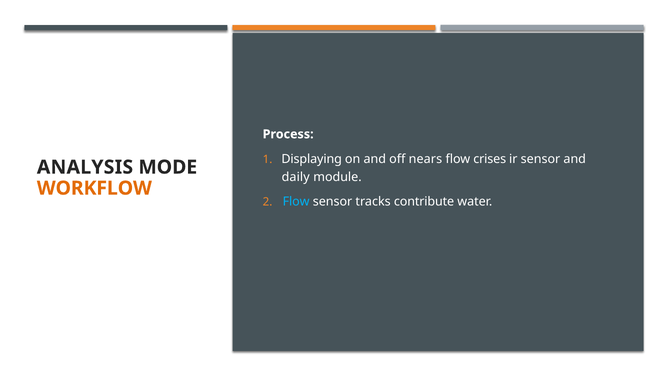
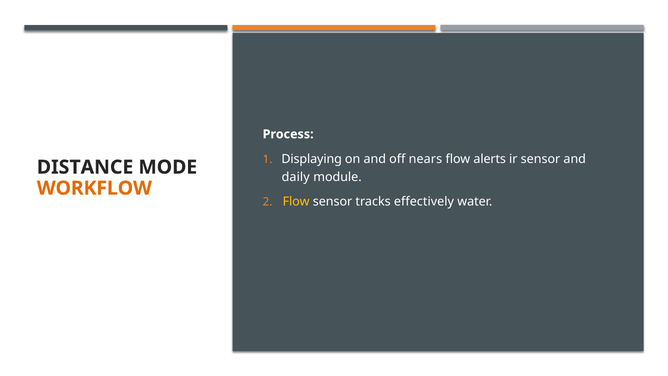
crises: crises -> alerts (490, 159)
ANALYSIS: ANALYSIS -> DISTANCE (85, 167)
Flow colour: light blue -> yellow (296, 202)
contribute: contribute -> effectively (424, 202)
